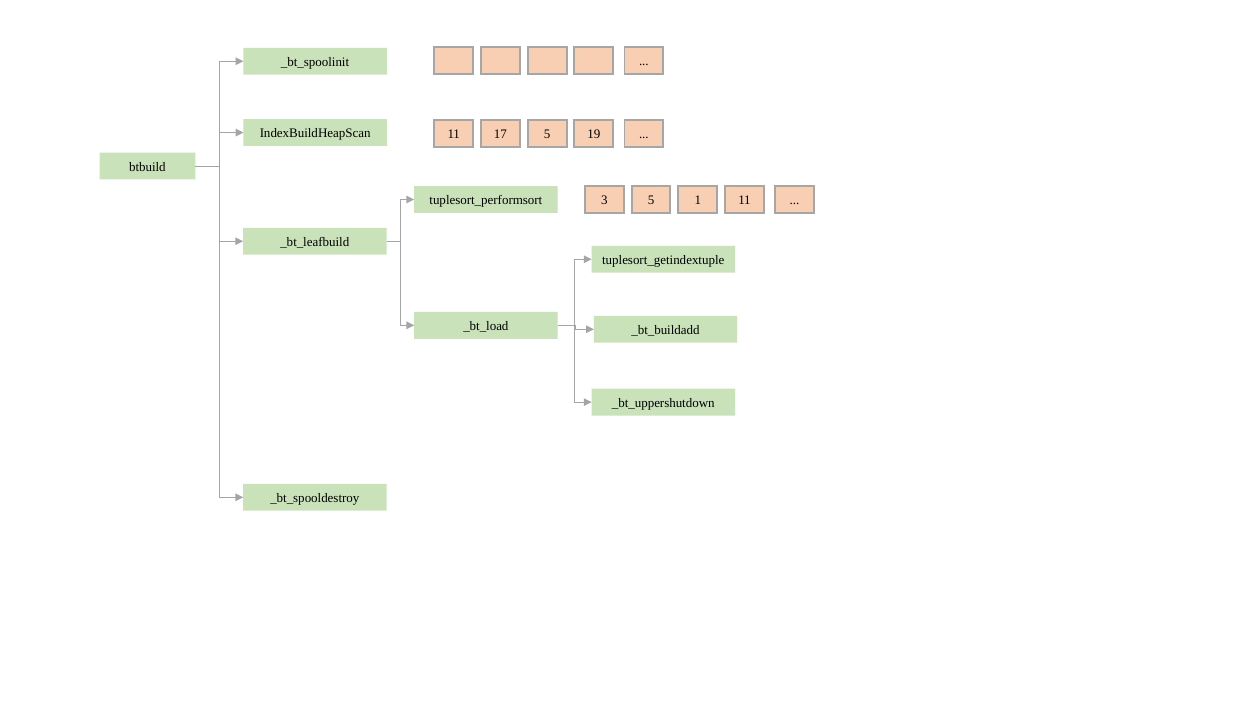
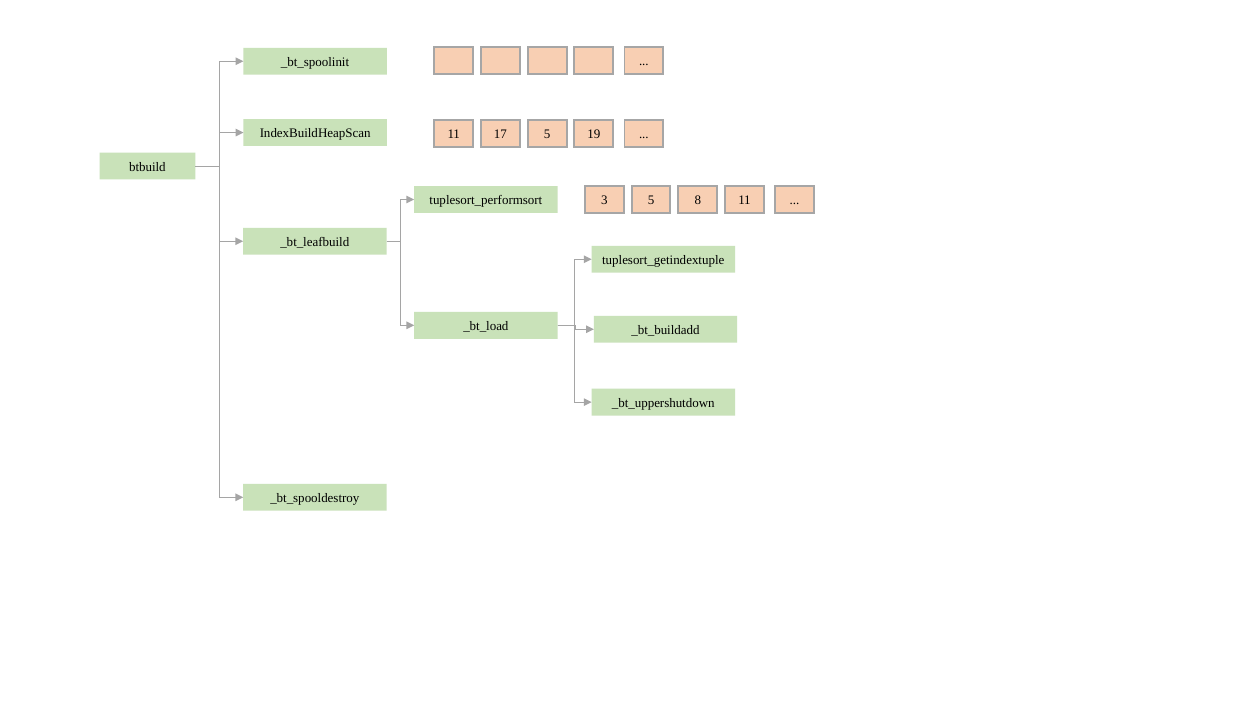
1: 1 -> 8 (698, 200)
